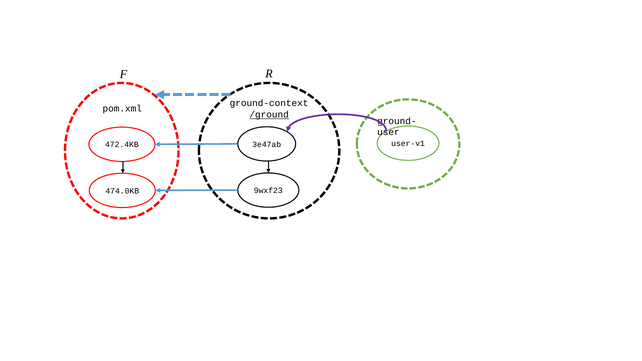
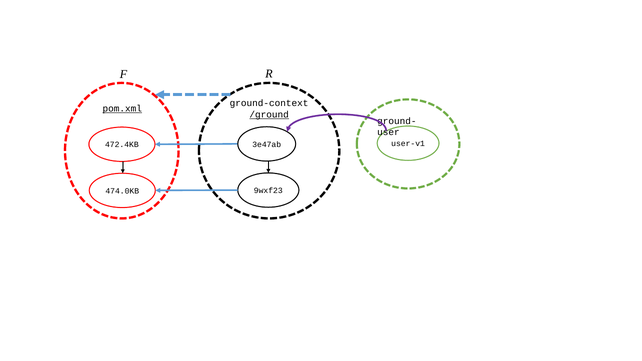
pom.xml underline: none -> present (122, 109)
